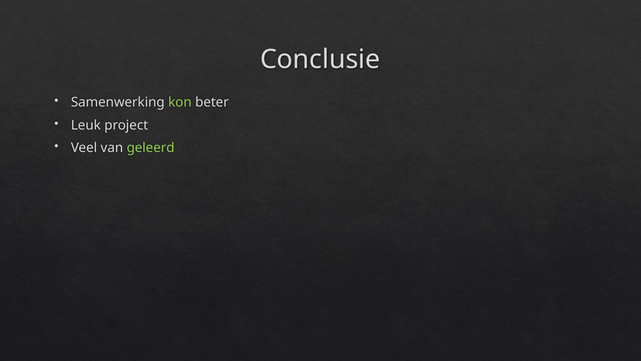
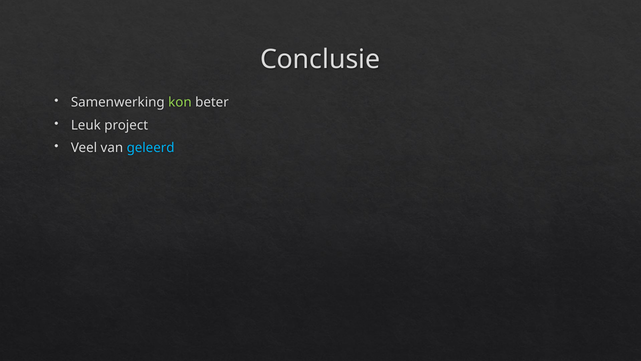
geleerd colour: light green -> light blue (151, 148)
